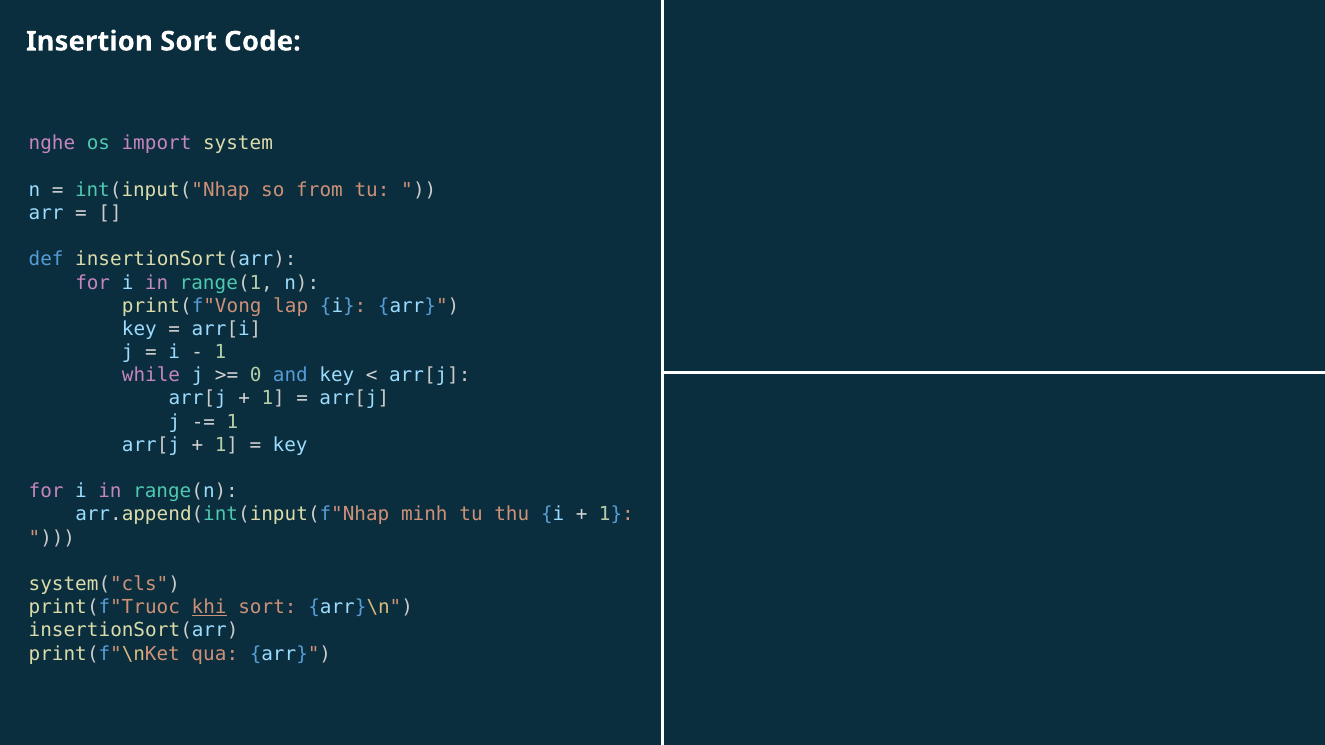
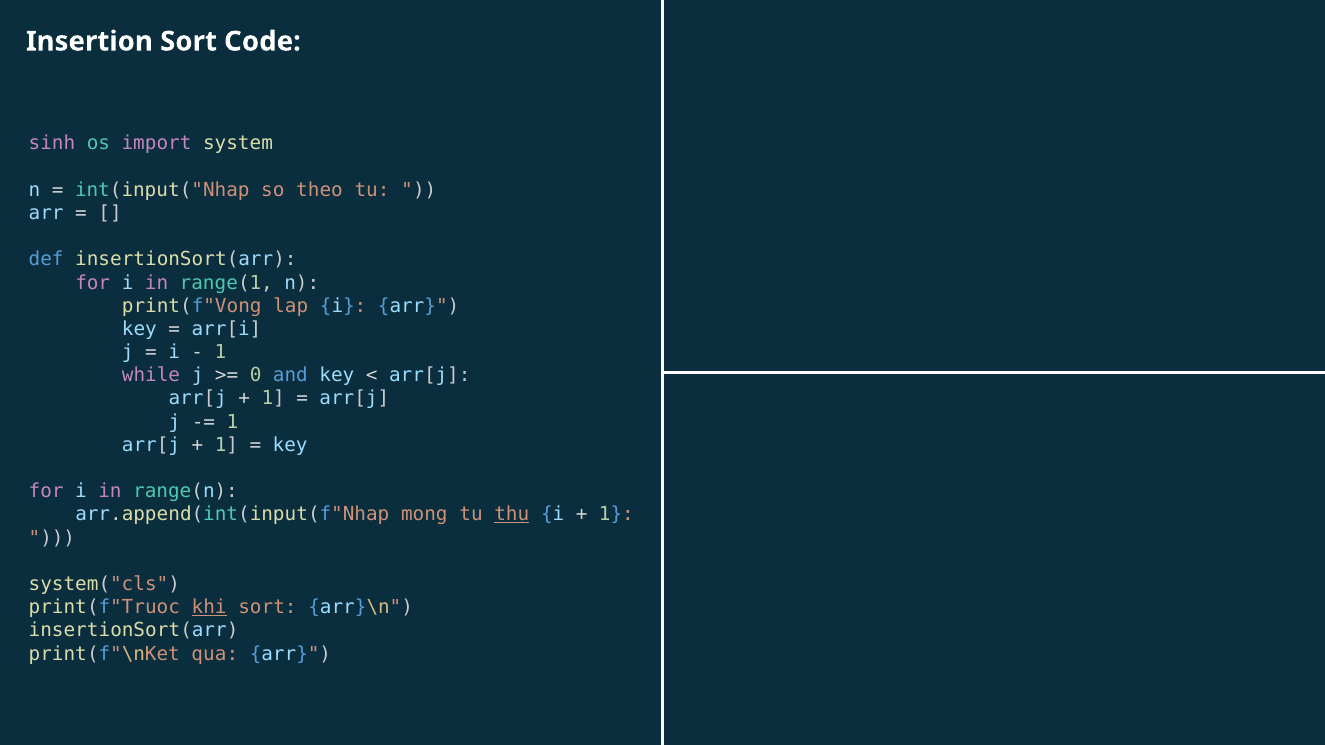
nghe: nghe -> sinh (52, 144)
from: from -> theo (320, 190)
minh: minh -> mong (424, 515)
thu underline: none -> present (512, 515)
